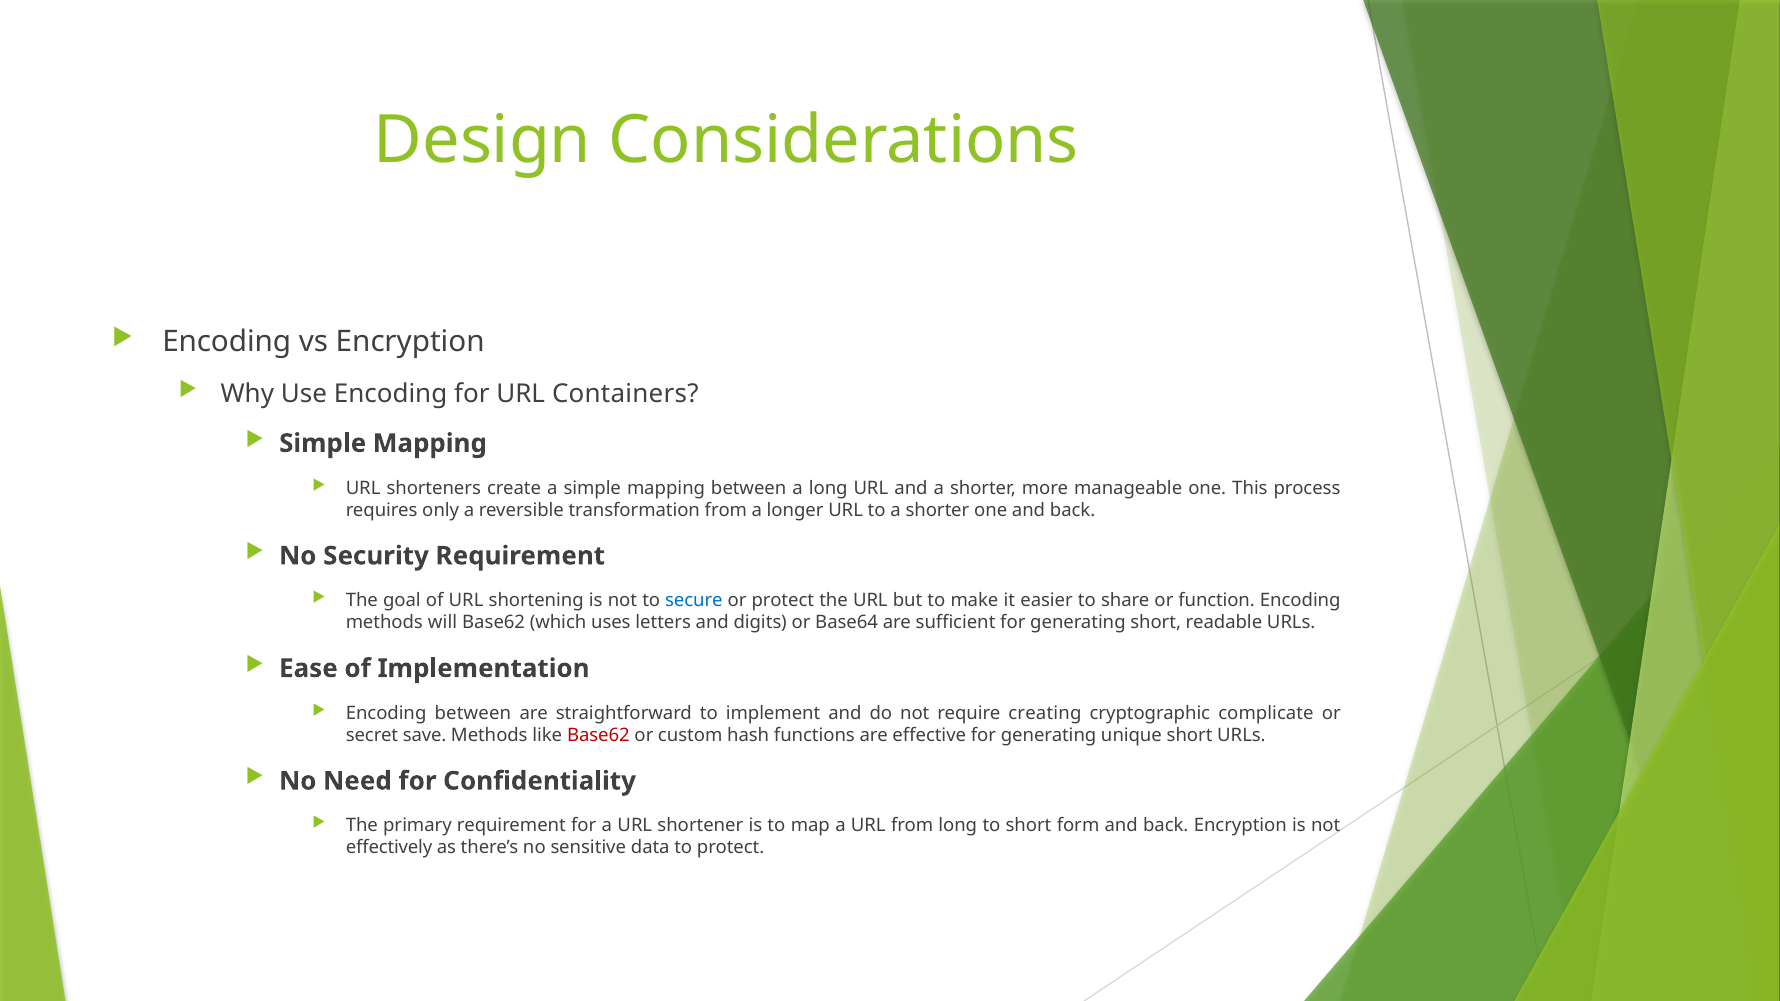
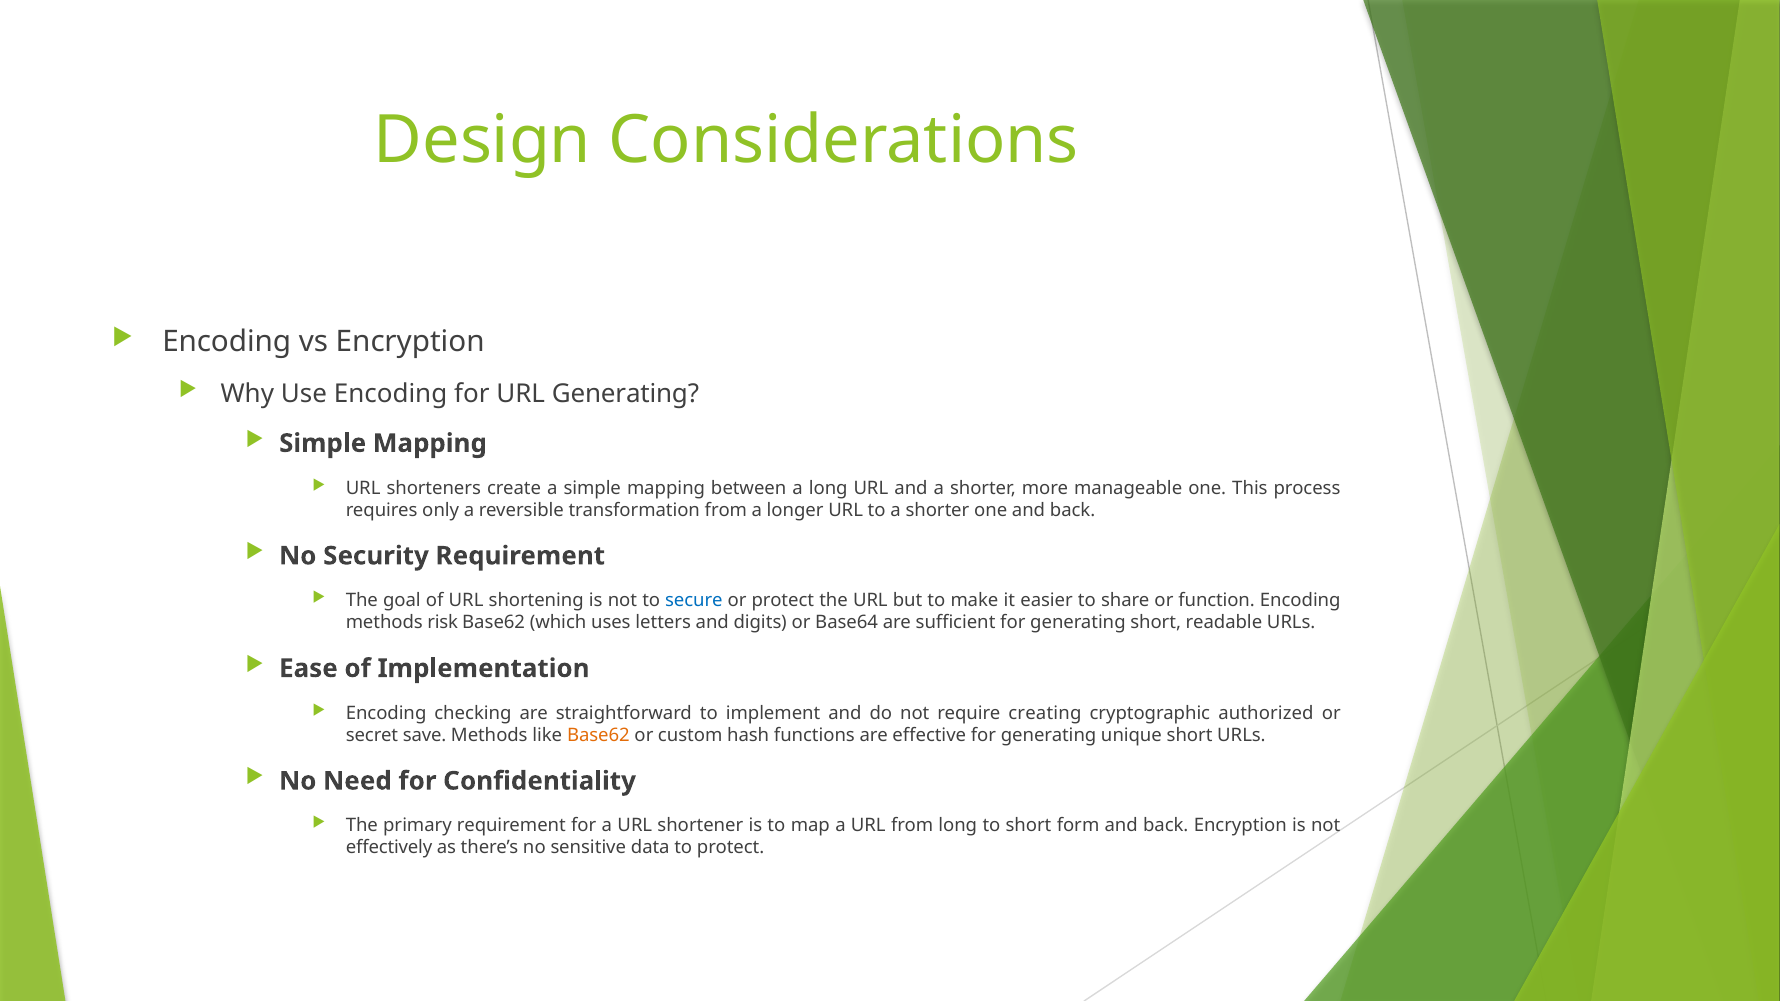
URL Containers: Containers -> Generating (625, 394)
will: will -> risk (443, 623)
Encoding between: between -> checking (473, 713)
complicate: complicate -> authorized (1266, 713)
Base62 colour: red -> orange (598, 735)
